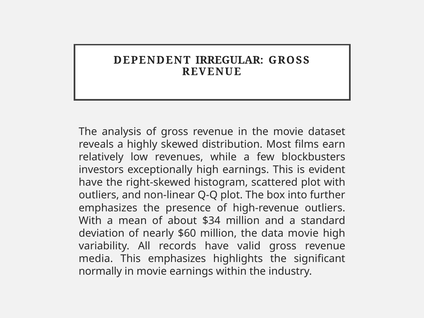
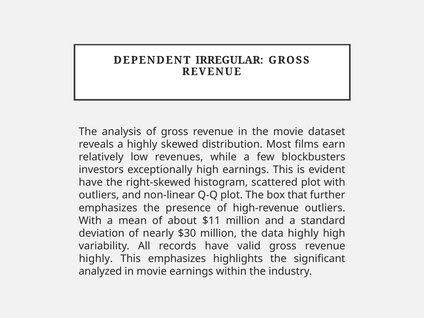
into: into -> that (297, 195)
$34: $34 -> $11 (211, 221)
$60: $60 -> $30 (187, 233)
data movie: movie -> highly (303, 233)
media: media -> highly (96, 259)
normally: normally -> analyzed (100, 271)
